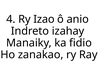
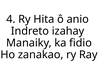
Izao: Izao -> Hita (44, 19)
